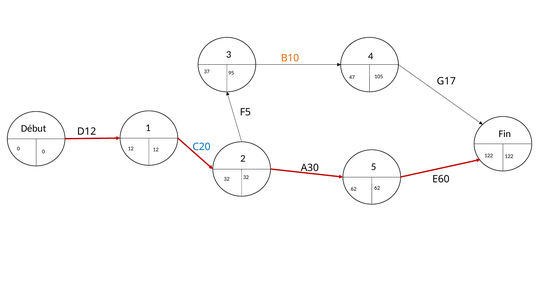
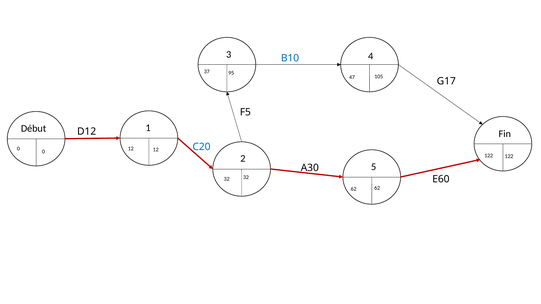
B10 colour: orange -> blue (290, 58)
